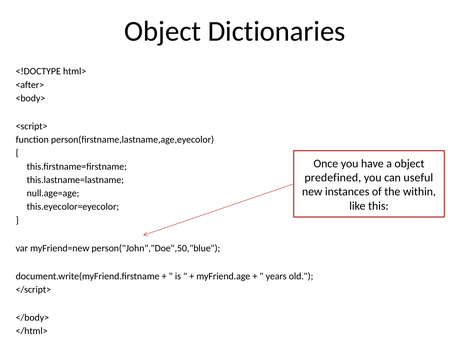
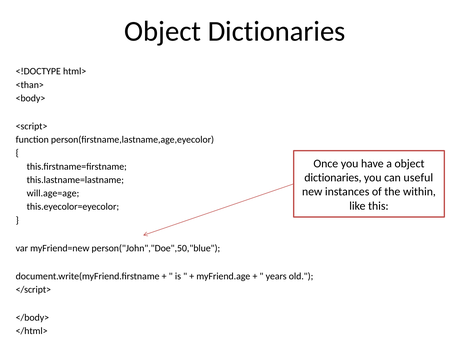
<after>: <after> -> <than> (30, 85)
predefined: predefined -> dictionaries (333, 177)
null.age=age: null.age=age -> will.age=age (53, 193)
